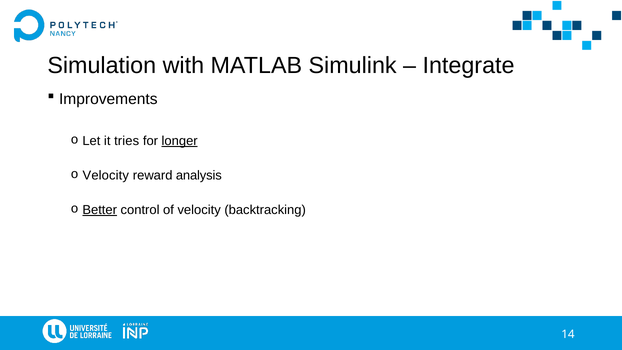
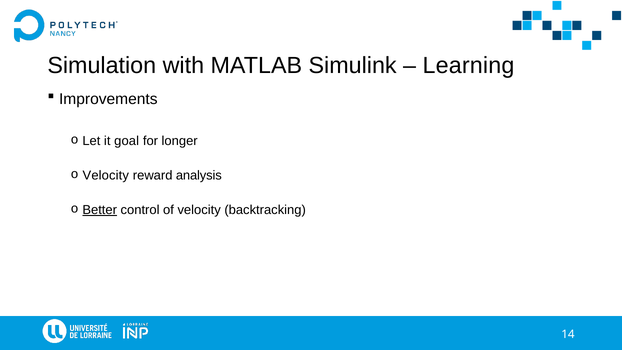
Integrate: Integrate -> Learning (468, 65)
tries: tries -> goal (127, 141)
longer underline: present -> none (180, 141)
